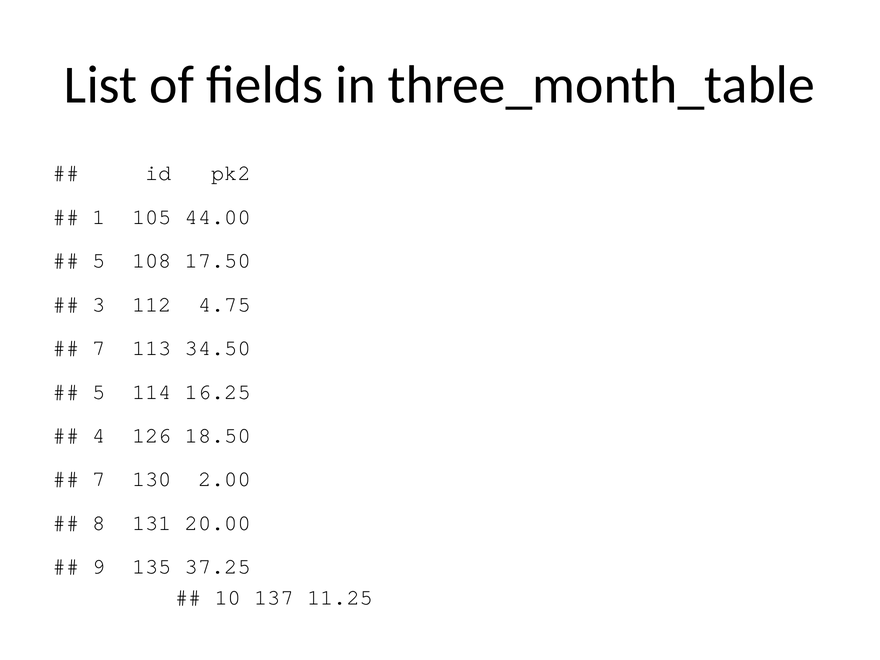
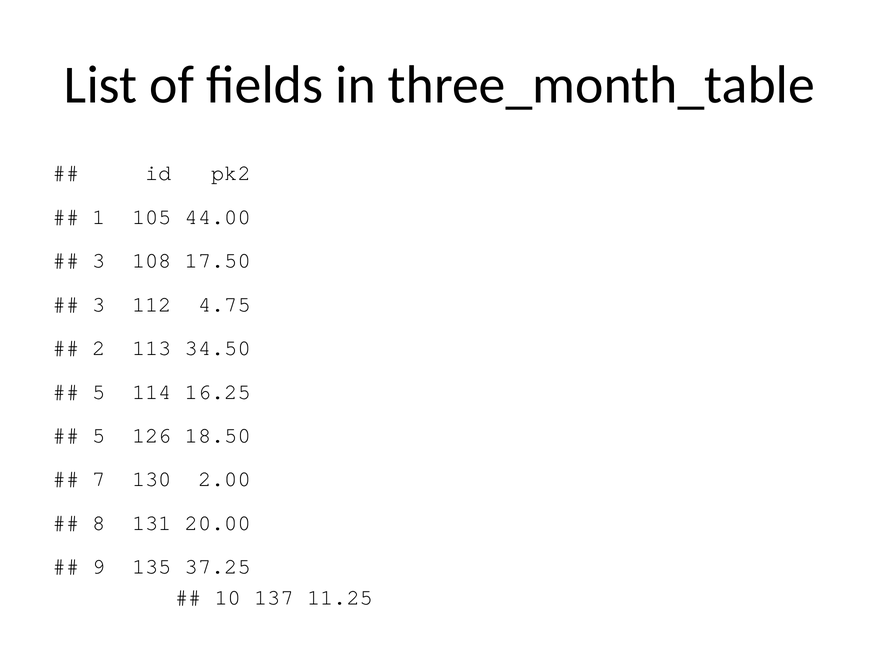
5: 5 -> 3 (99, 261)
7: 7 -> 2 (99, 348)
4: 4 -> 5 (99, 435)
